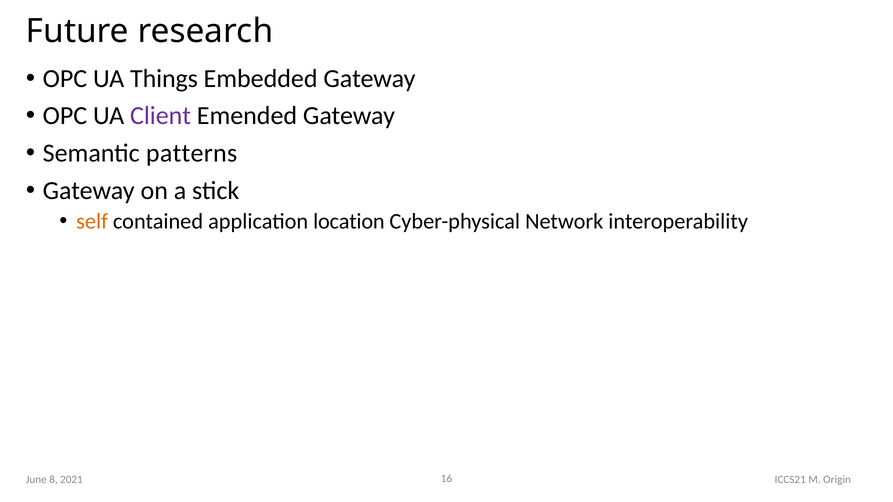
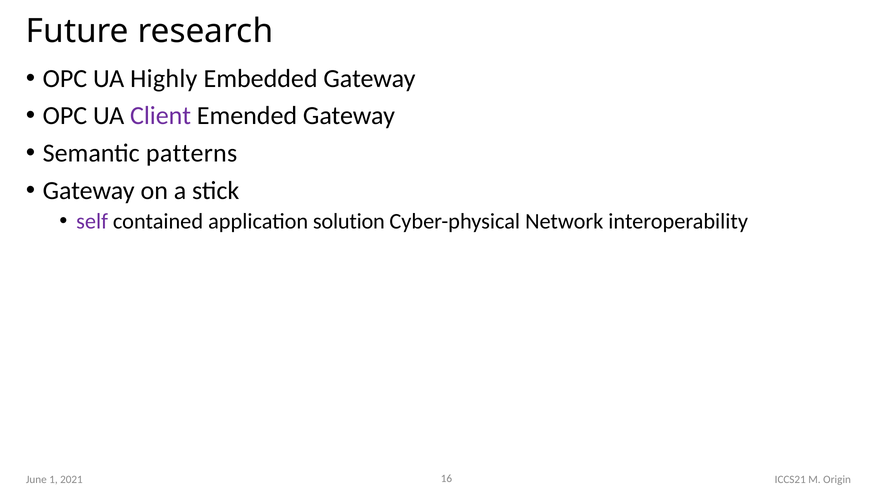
Things: Things -> Highly (164, 78)
self colour: orange -> purple (92, 221)
location: location -> solution (349, 221)
8: 8 -> 1 (53, 480)
